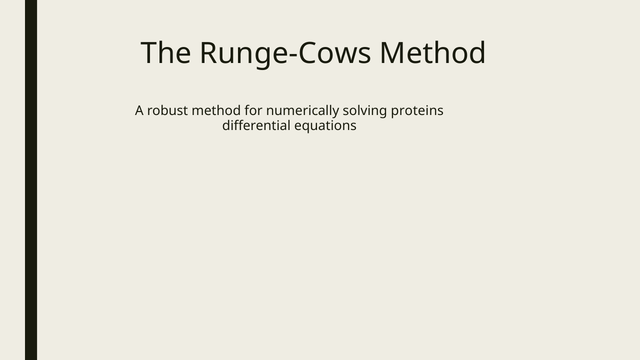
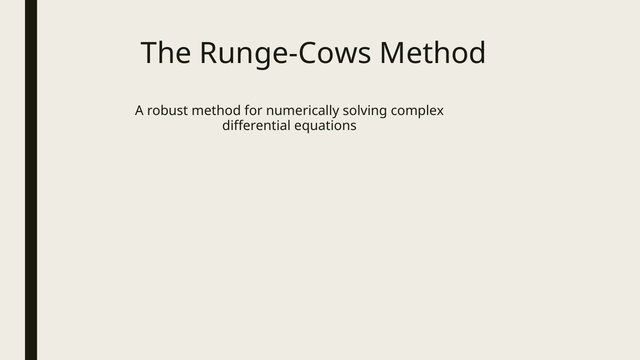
proteins: proteins -> complex (417, 111)
